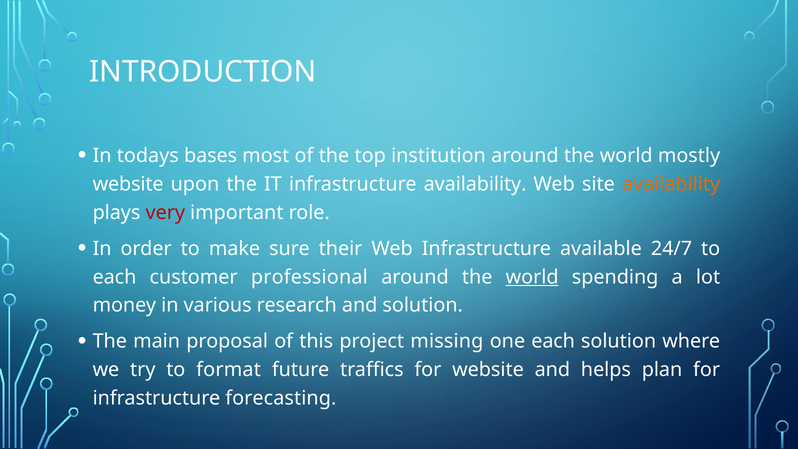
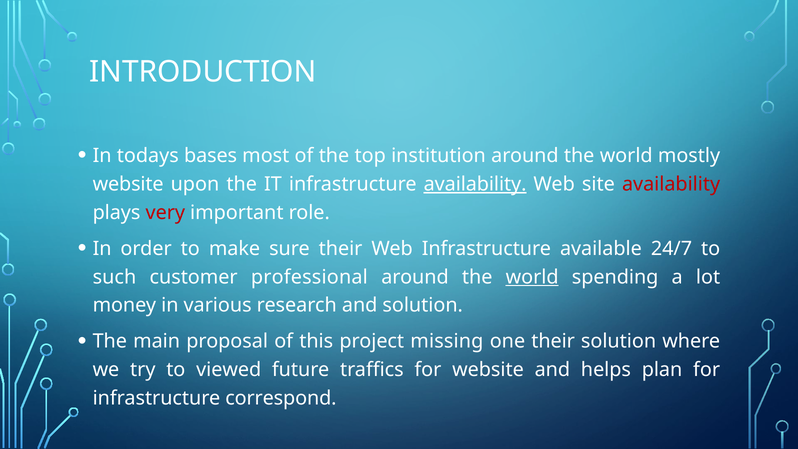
availability underline: none -> present (475, 184)
availability colour: orange -> red (671, 184)
each: each -> such (114, 277)
one each: each -> their (553, 341)
format: format -> viewed (229, 370)
forecasting: forecasting -> correspond (281, 398)
